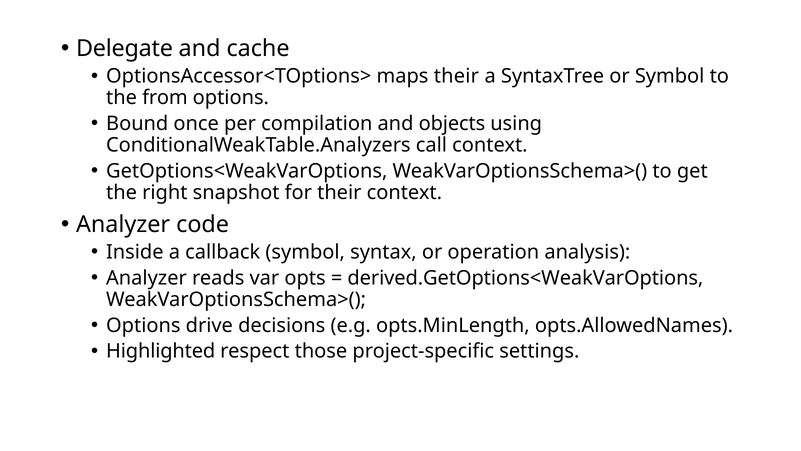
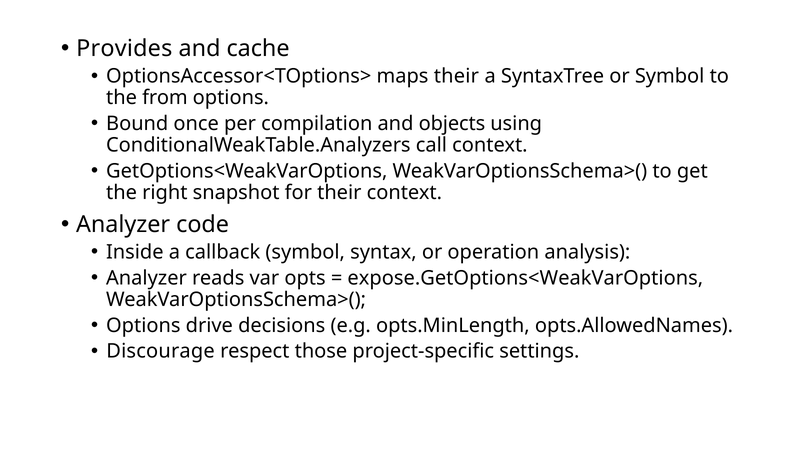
Delegate: Delegate -> Provides (124, 49)
derived.GetOptions<WeakVarOptions: derived.GetOptions<WeakVarOptions -> expose.GetOptions<WeakVarOptions (525, 278)
Highlighted: Highlighted -> Discourage (161, 351)
